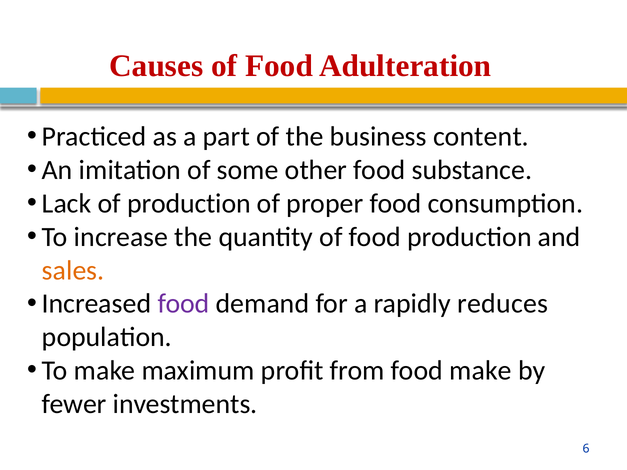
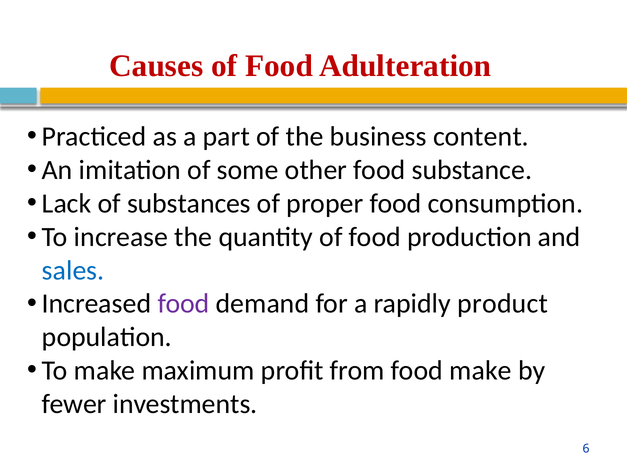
of production: production -> substances (189, 204)
sales colour: orange -> blue (73, 271)
reduces: reduces -> product (503, 304)
